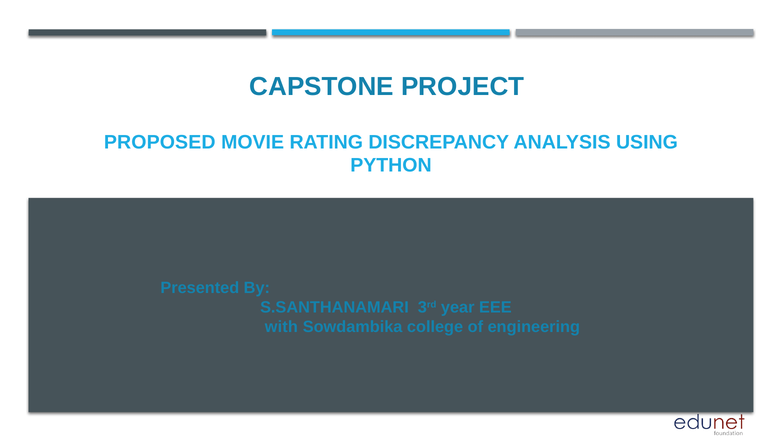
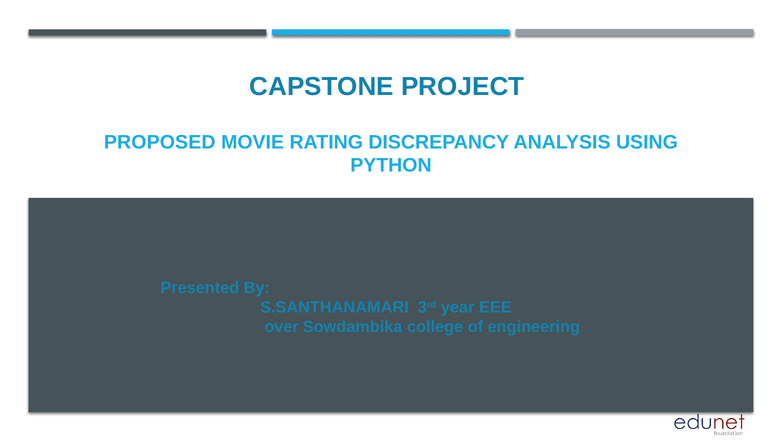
with: with -> over (282, 327)
